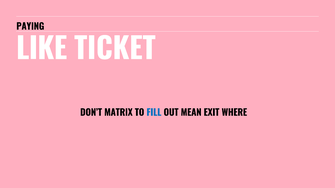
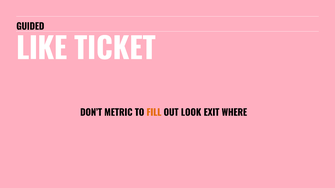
PAYING: PAYING -> GUIDED (30, 27)
MATRIX: MATRIX -> METRIC (118, 113)
FILL colour: blue -> orange (154, 113)
MEAN: MEAN -> LOOK (191, 113)
